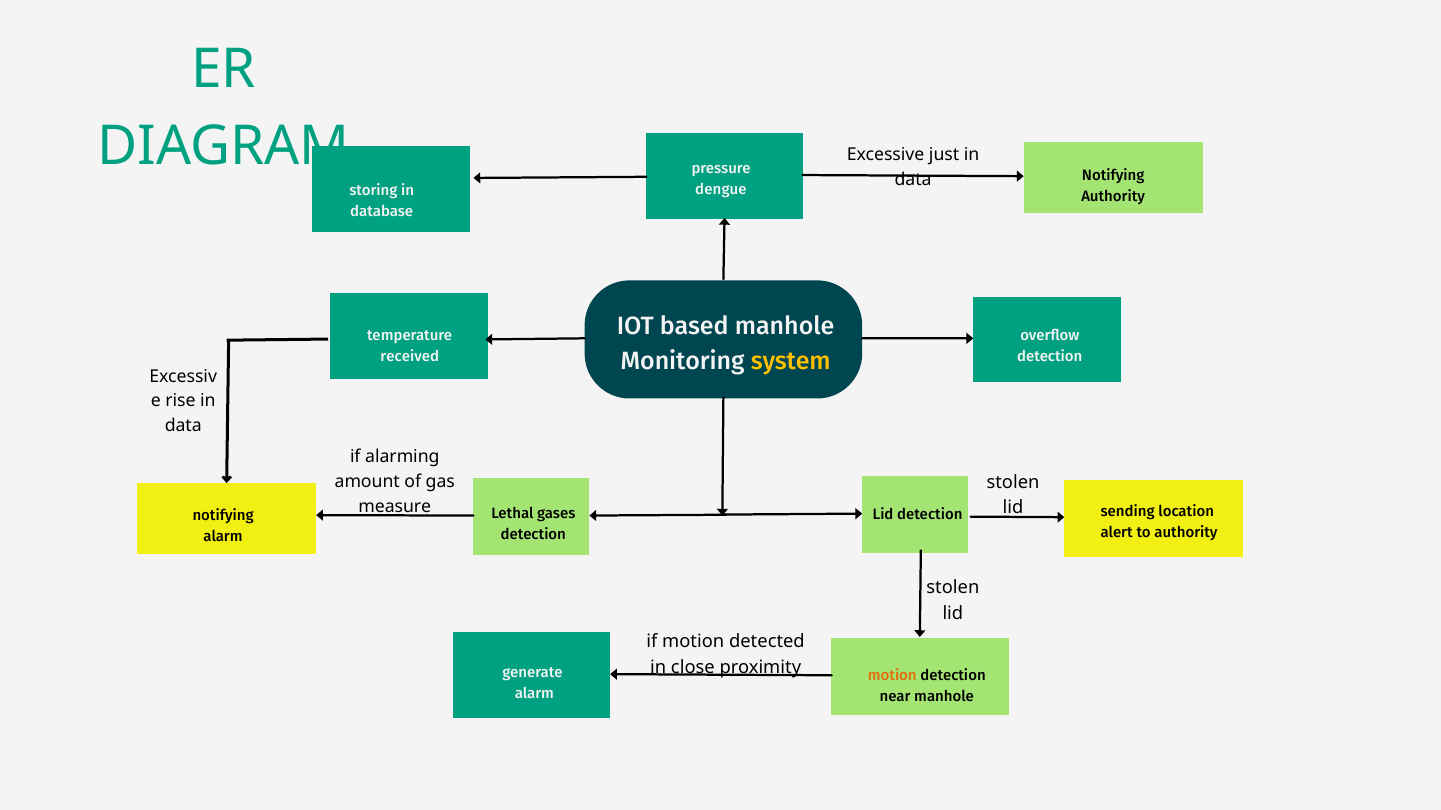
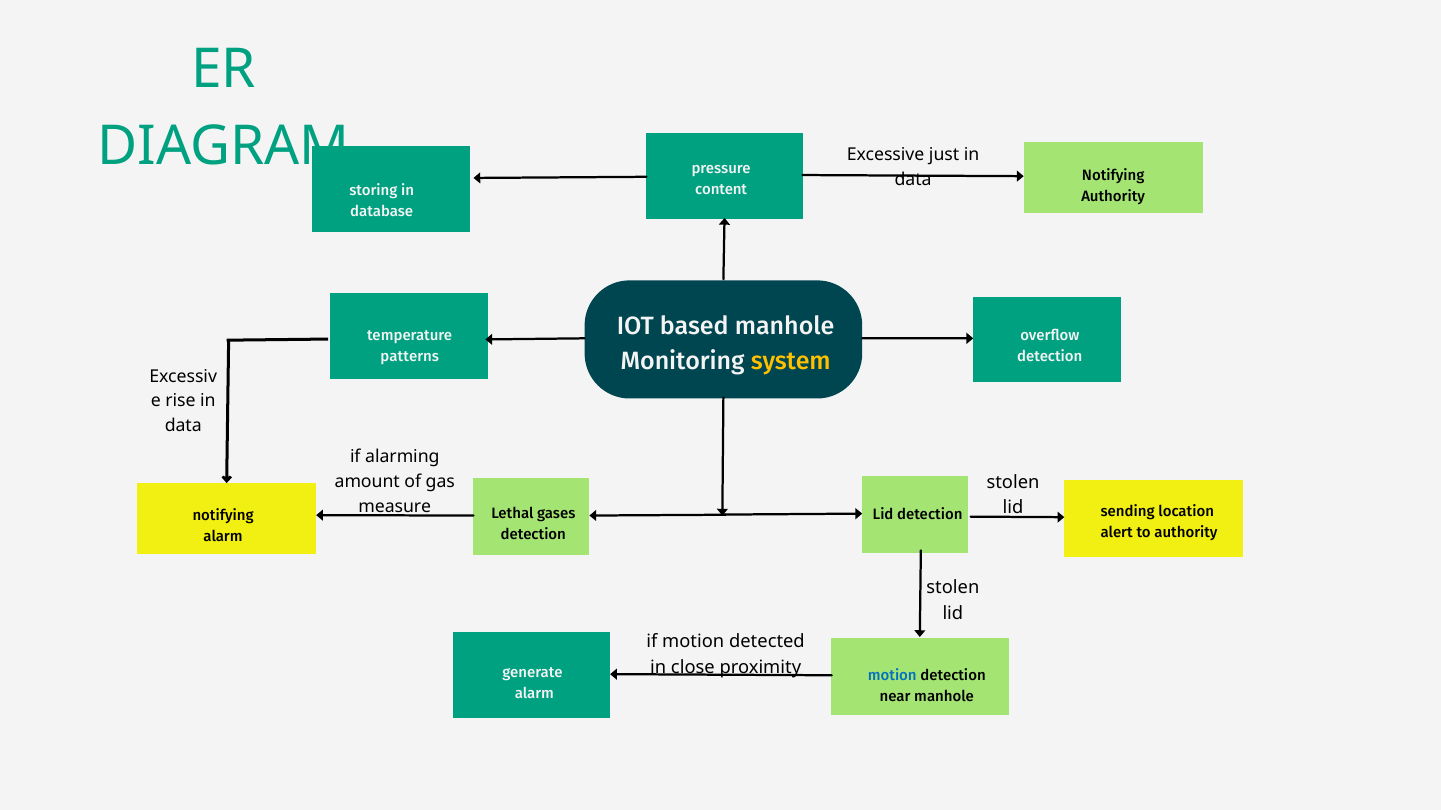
dengue: dengue -> content (721, 190)
received: received -> patterns (410, 357)
motion colour: orange -> blue (892, 676)
